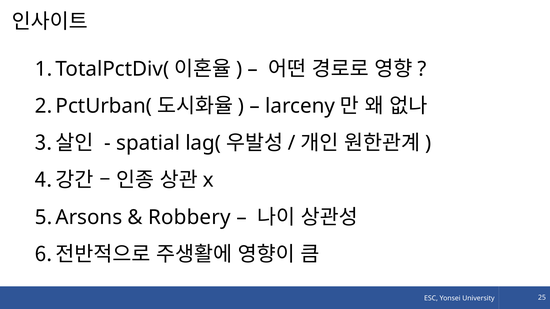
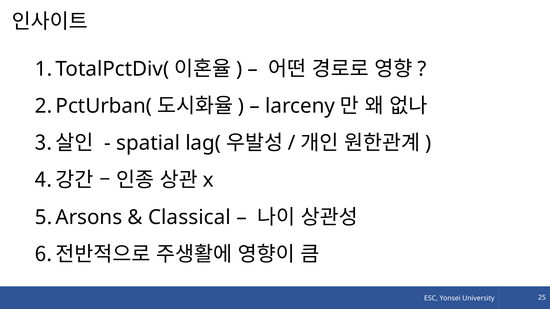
Robbery: Robbery -> Classical (189, 218)
